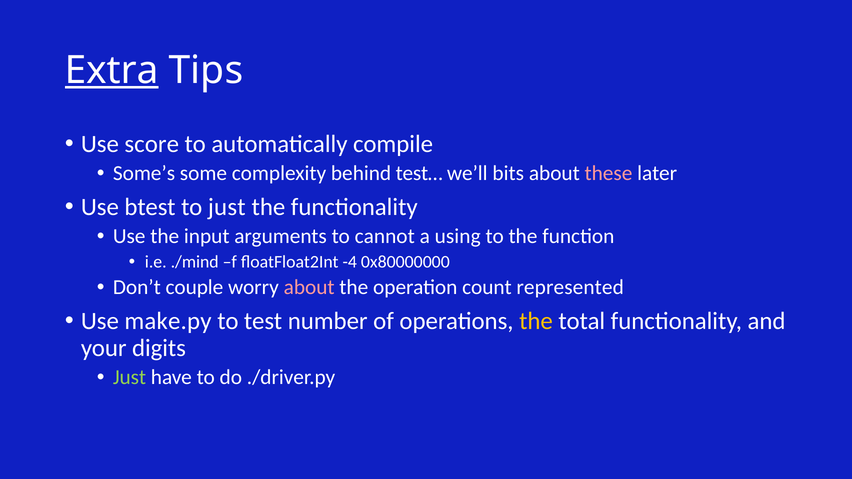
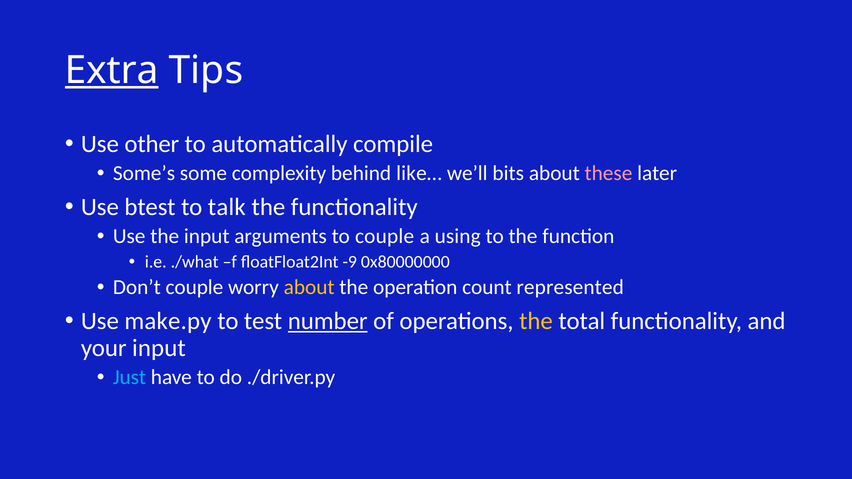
score: score -> other (152, 144)
test…: test… -> like… (419, 173)
to just: just -> talk (227, 207)
to cannot: cannot -> couple (385, 237)
./mind: ./mind -> ./what (195, 262)
-4: -4 -> -9 (350, 262)
about colour: pink -> yellow (309, 288)
number underline: none -> present (328, 321)
your digits: digits -> input (159, 348)
Just colour: light green -> light blue (129, 378)
